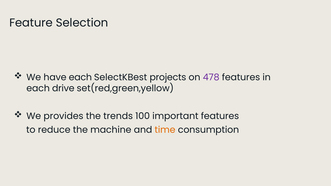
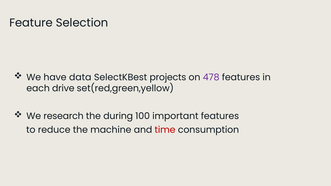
have each: each -> data (80, 78)
provides: provides -> research (64, 116)
trends: trends -> during (118, 116)
time colour: orange -> red (165, 130)
